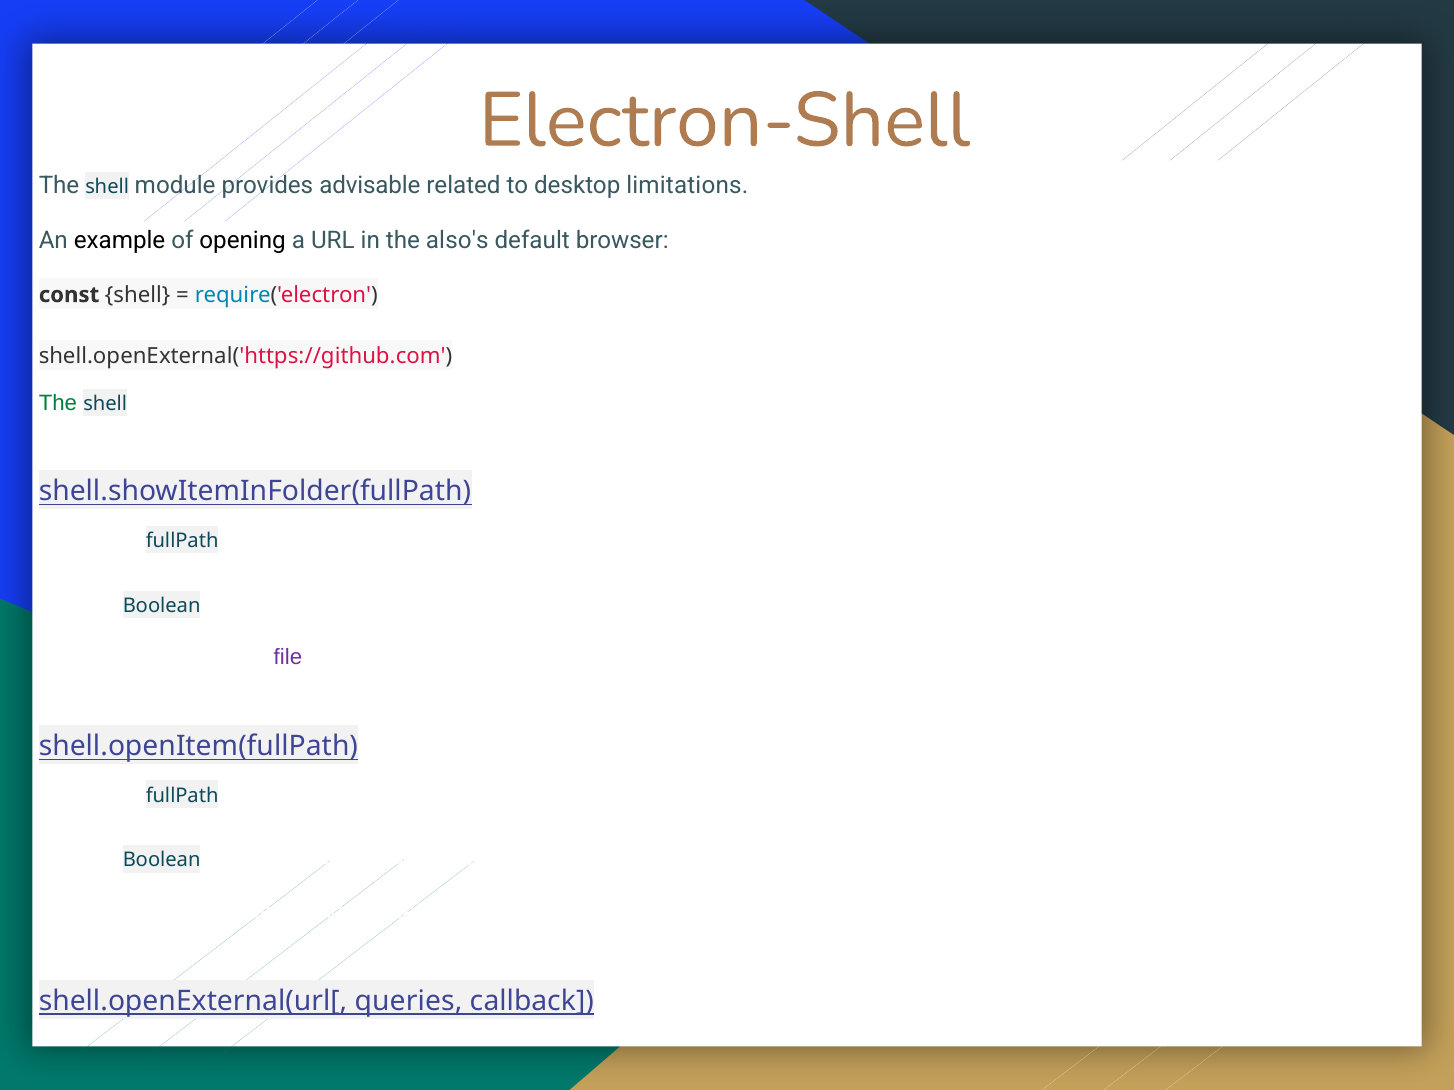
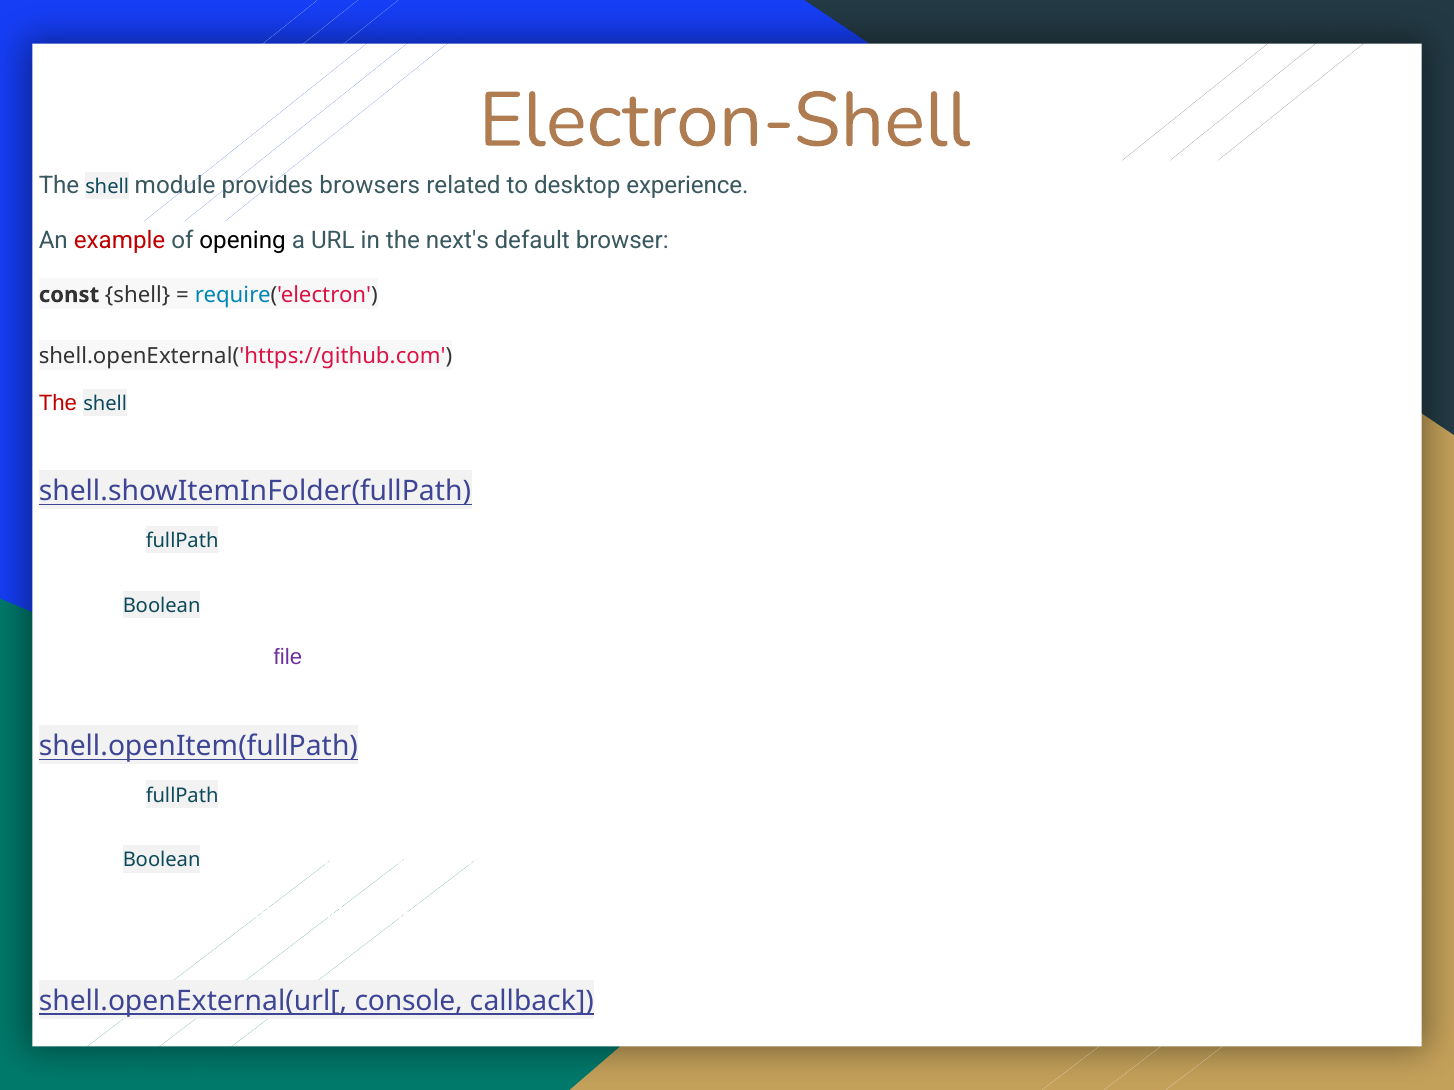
advisable: advisable -> browsers (370, 185)
limitations: limitations -> experience (687, 185)
example colour: black -> red (120, 241)
also's: also's -> next's (457, 241)
The colour: green -> red (58, 403)
queries: queries -> console (409, 1002)
